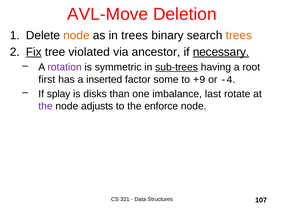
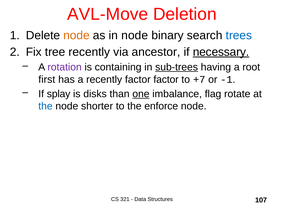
in trees: trees -> node (135, 35)
trees colour: orange -> blue (239, 35)
Fix underline: present -> none (34, 52)
tree violated: violated -> recently (89, 52)
symmetric: symmetric -> containing (118, 67)
a inserted: inserted -> recently (104, 79)
factor some: some -> factor (166, 79)
+9: +9 -> +7 (199, 79)
-4: -4 -> -1 (226, 79)
one underline: none -> present (141, 94)
last: last -> flag (213, 94)
the colour: purple -> blue (45, 106)
adjusts: adjusts -> shorter (97, 106)
